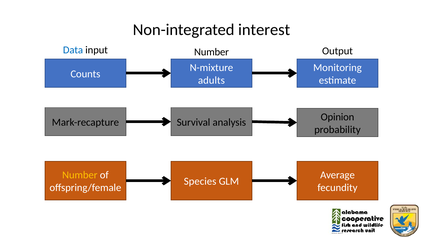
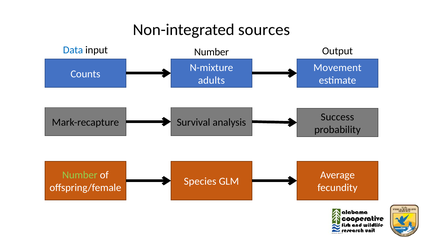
interest: interest -> sources (264, 30)
Monitoring: Monitoring -> Movement (337, 68)
Opinion: Opinion -> Success (337, 117)
Number colour: yellow -> light green (80, 175)
